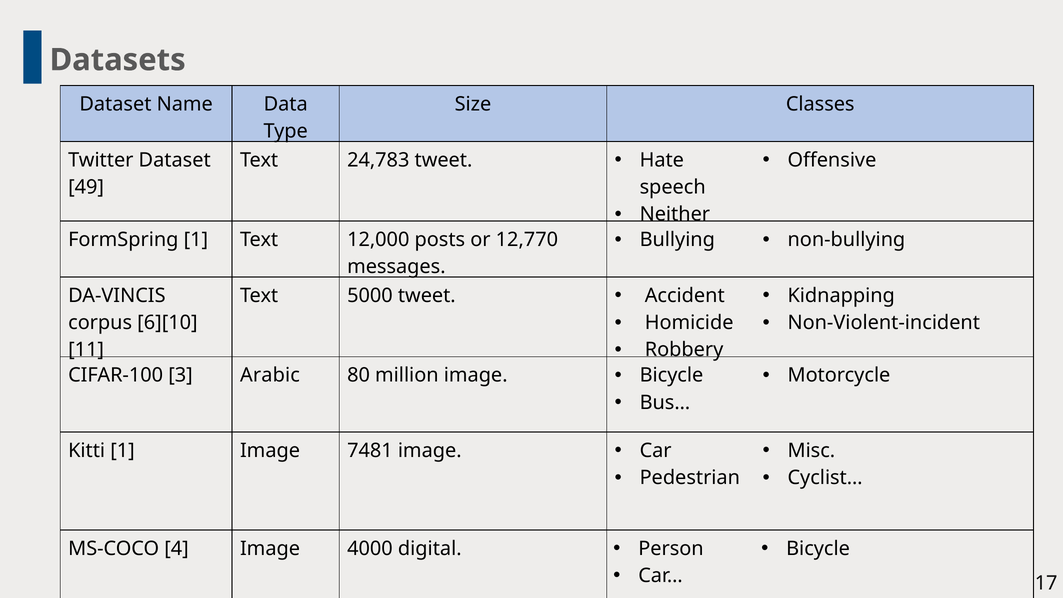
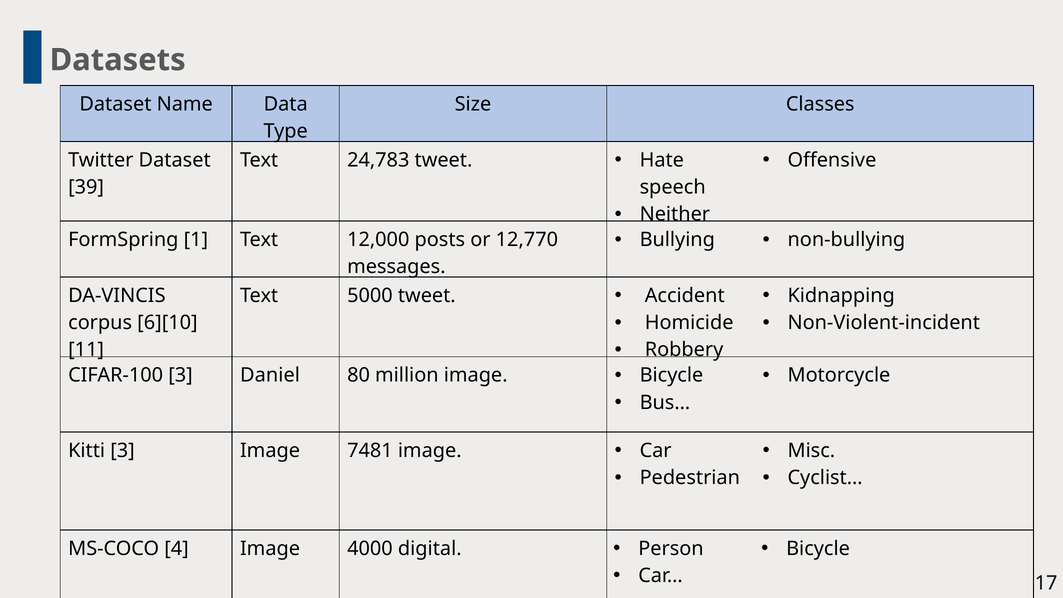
49: 49 -> 39 (86, 187)
Arabic: Arabic -> Daniel (270, 375)
Kitti 1: 1 -> 3 (123, 451)
